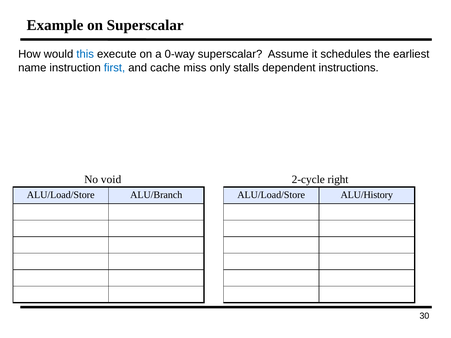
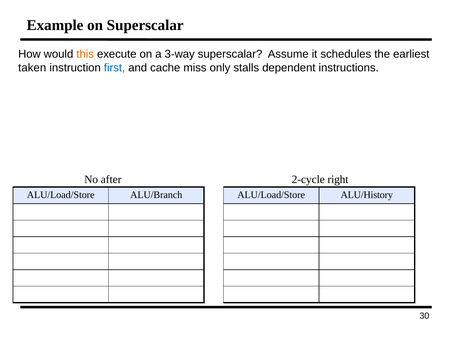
this colour: blue -> orange (85, 54)
0-way: 0-way -> 3-way (180, 54)
name: name -> taken (32, 68)
void: void -> after (111, 180)
